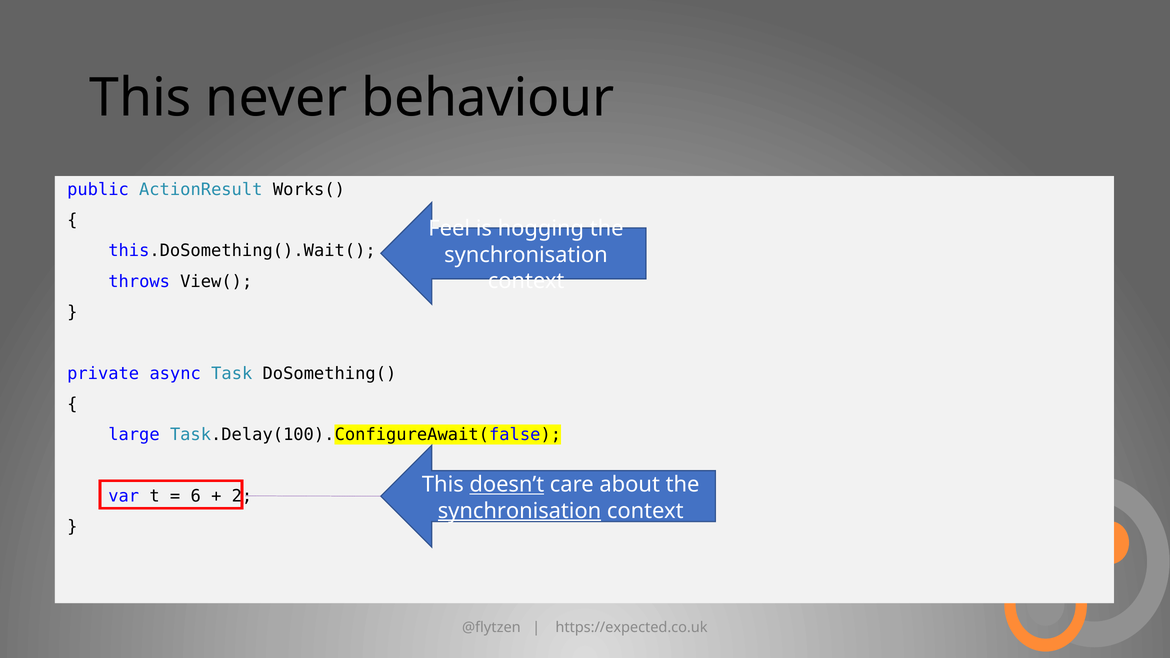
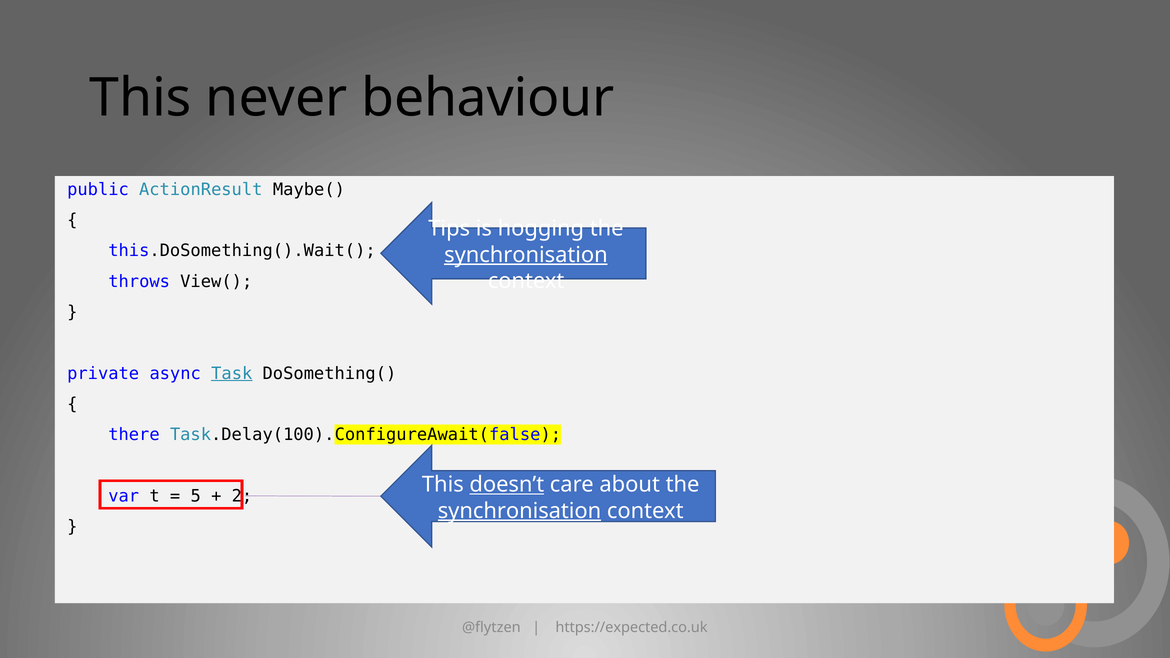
Works(: Works( -> Maybe( (309, 190)
Feel: Feel -> Tips (449, 229)
synchronisation underline: none -> present (526, 255)
Task underline: none -> present (232, 373)
large: large -> there (134, 435)
6: 6 -> 5 (196, 496)
